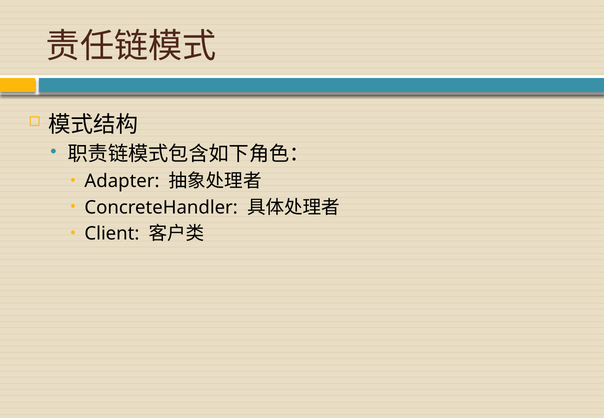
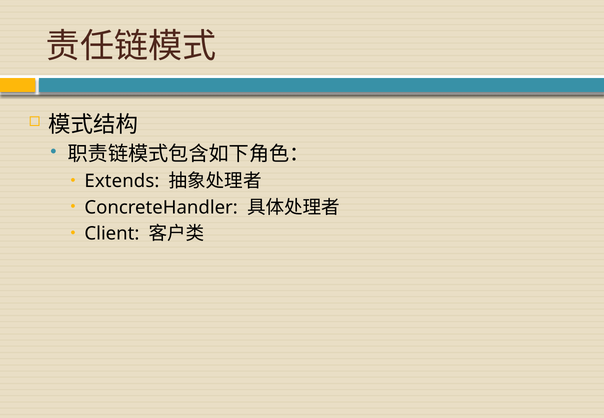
Adapter: Adapter -> Extends (122, 181)
